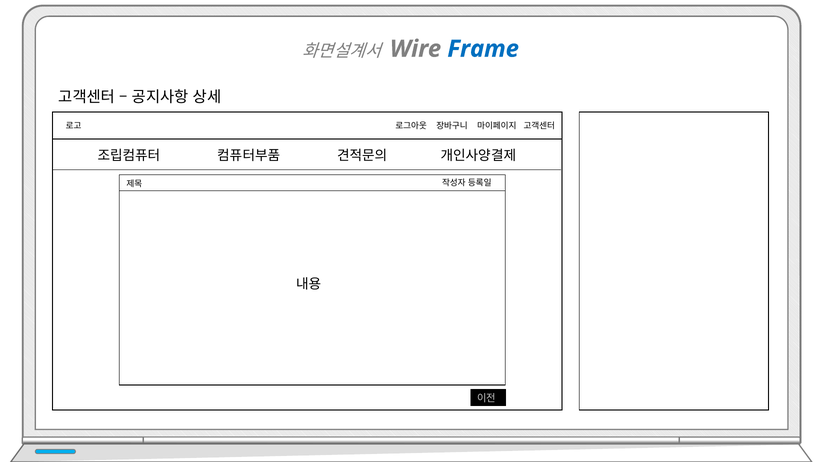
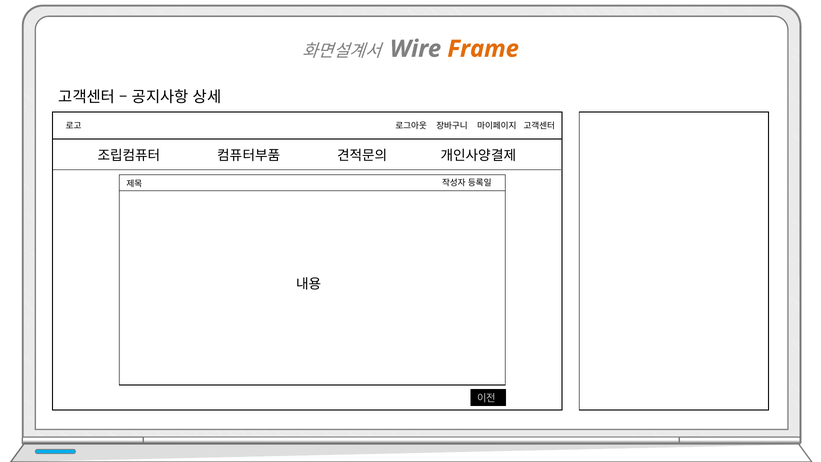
Frame colour: blue -> orange (483, 49)
